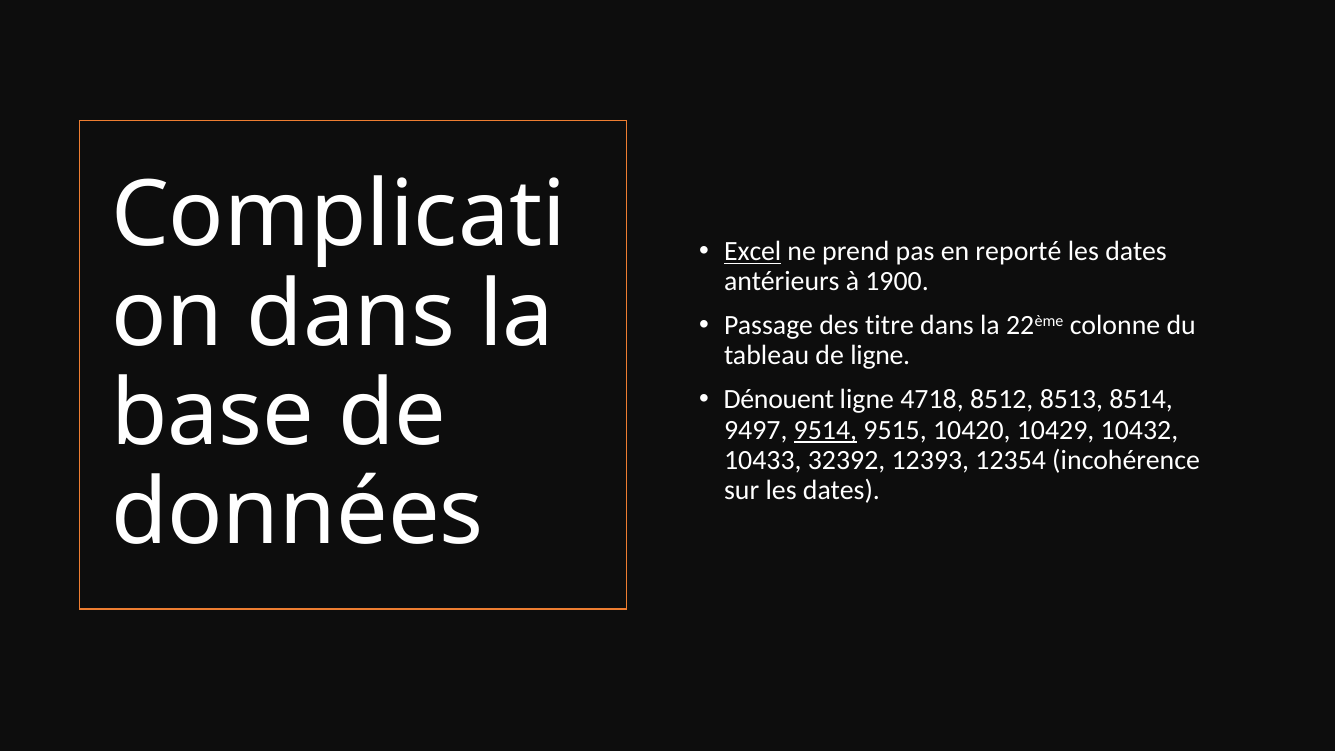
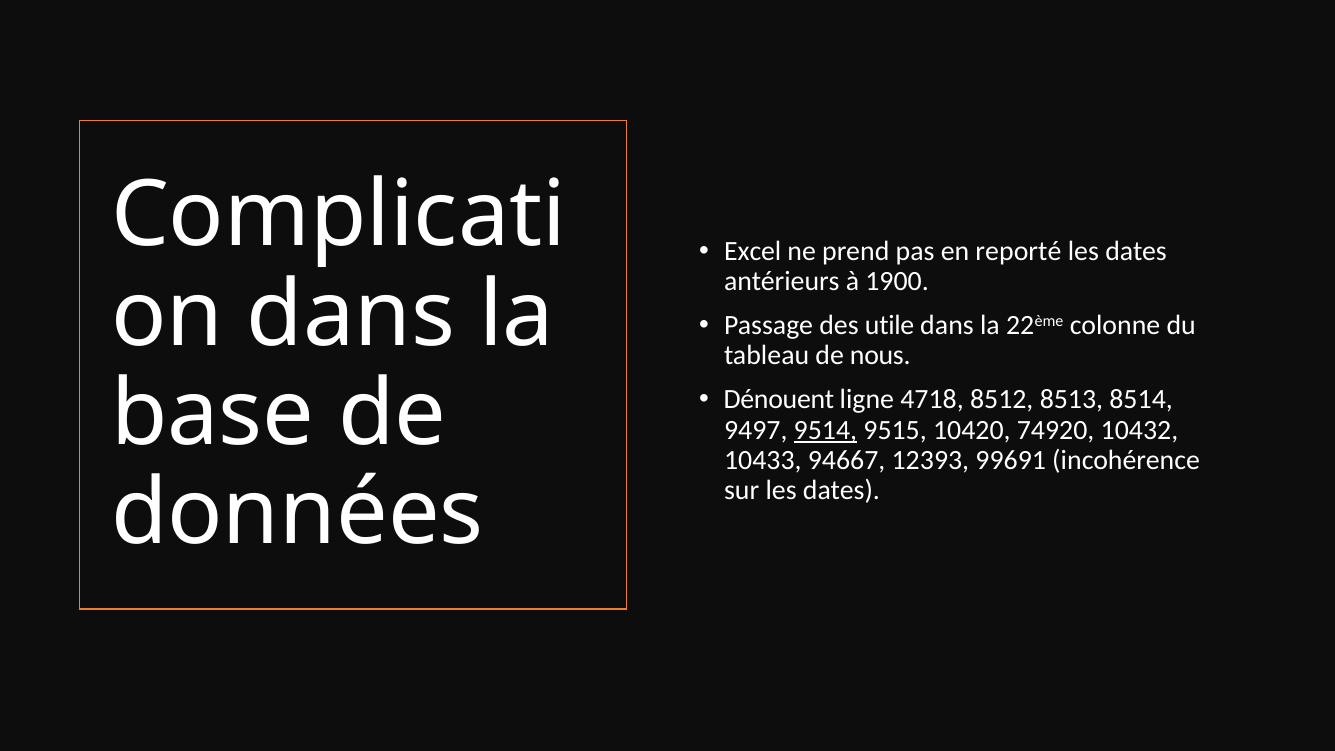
Excel underline: present -> none (753, 252)
titre: titre -> utile (890, 326)
de ligne: ligne -> nous (880, 356)
10429: 10429 -> 74920 (1056, 430)
32392: 32392 -> 94667 (847, 460)
12354: 12354 -> 99691 (1011, 460)
